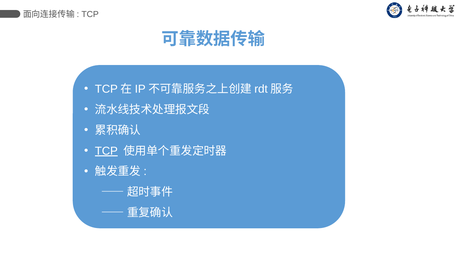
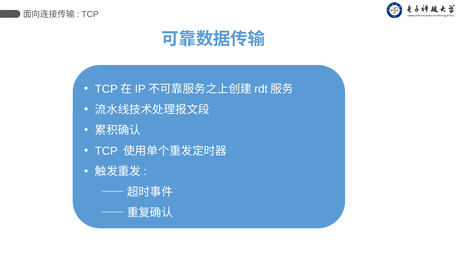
TCP underline: present -> none (106, 151)
